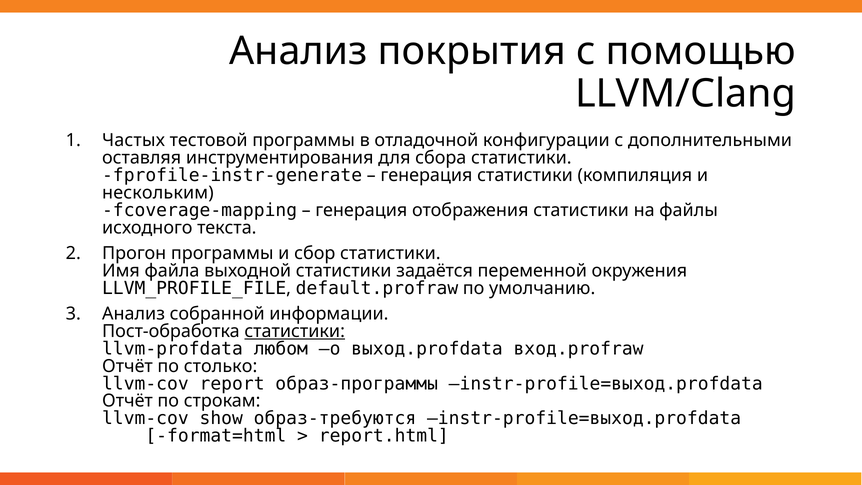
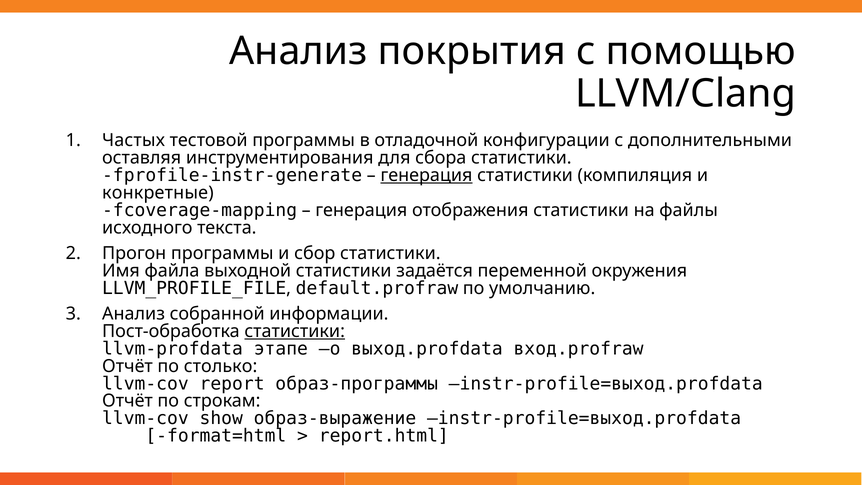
генерация underline: none -> present (426, 175)
нескольким: нескольким -> конкретные (158, 193)
любом: любом -> этапе (281, 349)
образ-требуются: образ-требуются -> образ-выражение (335, 418)
